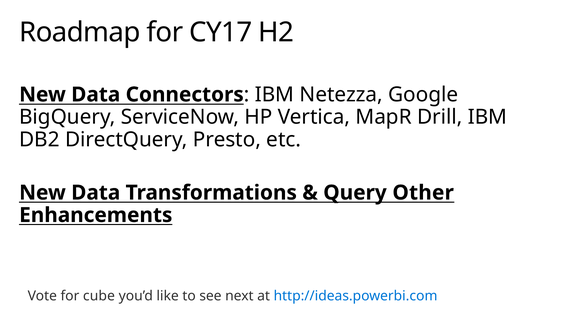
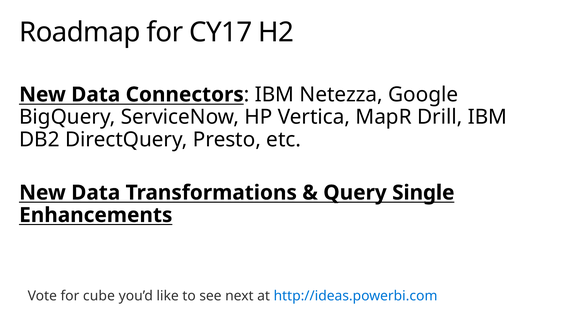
Other: Other -> Single (423, 193)
